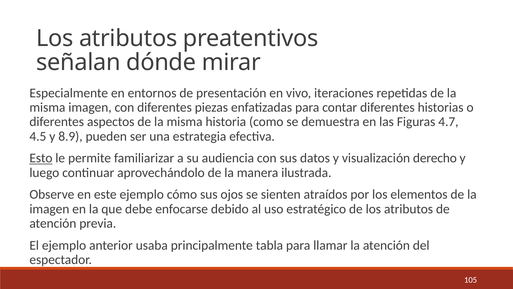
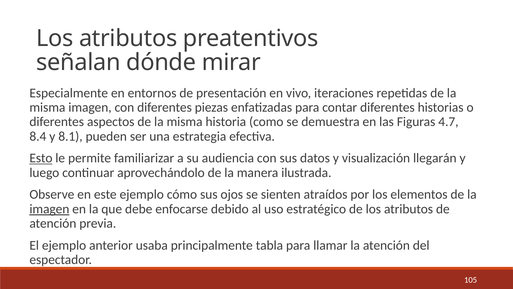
4.5: 4.5 -> 8.4 (38, 136)
8.9: 8.9 -> 8.1 (70, 136)
derecho: derecho -> llegarán (435, 158)
imagen underline: none -> present (49, 209)
